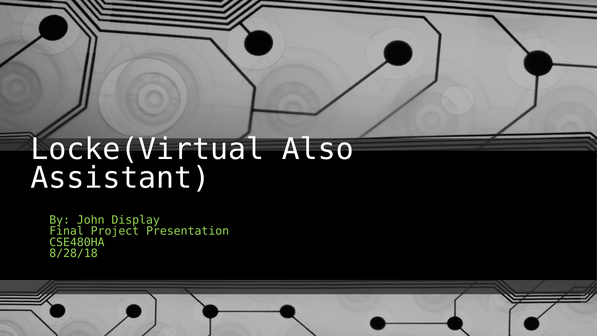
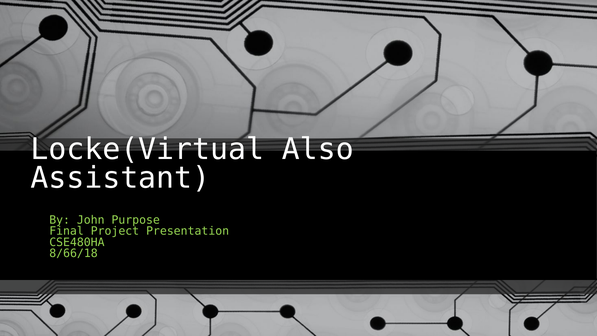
Display: Display -> Purpose (136, 220)
8/28/18: 8/28/18 -> 8/66/18 (73, 253)
